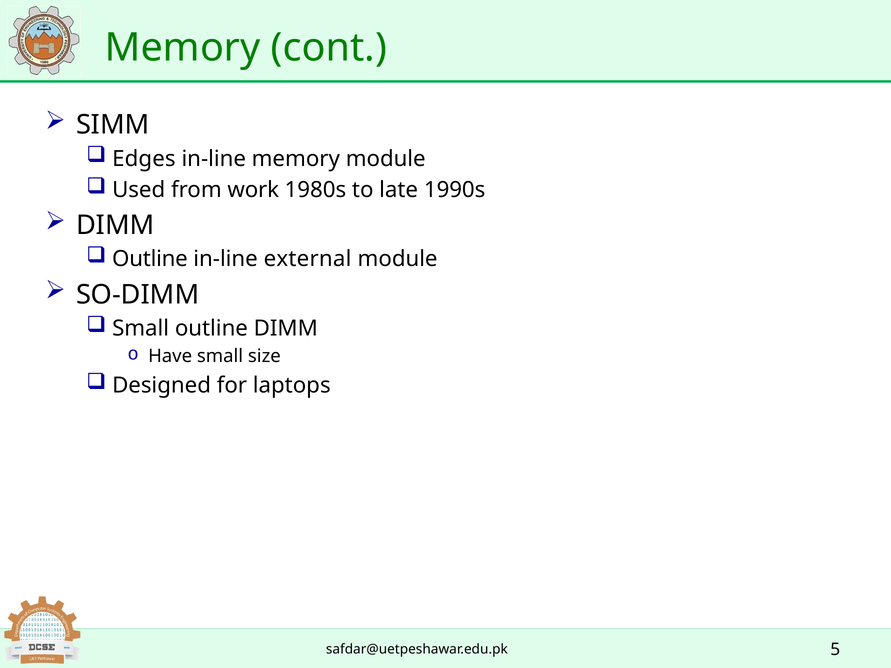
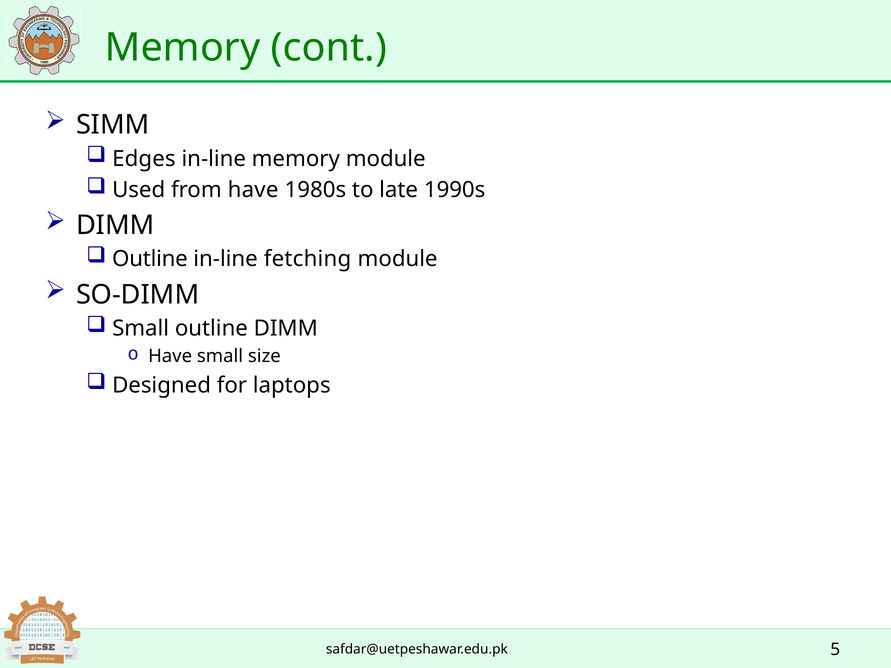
from work: work -> have (253, 190)
external: external -> fetching (308, 259)
